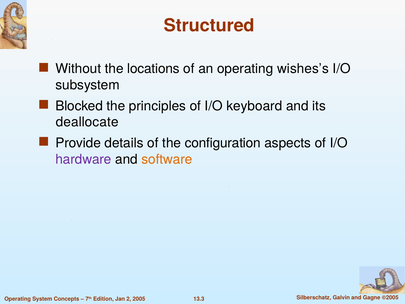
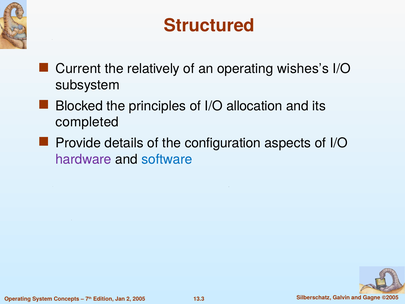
Without: Without -> Current (78, 69)
locations: locations -> relatively (154, 69)
keyboard: keyboard -> allocation (254, 106)
deallocate: deallocate -> completed (87, 122)
software colour: orange -> blue (167, 159)
